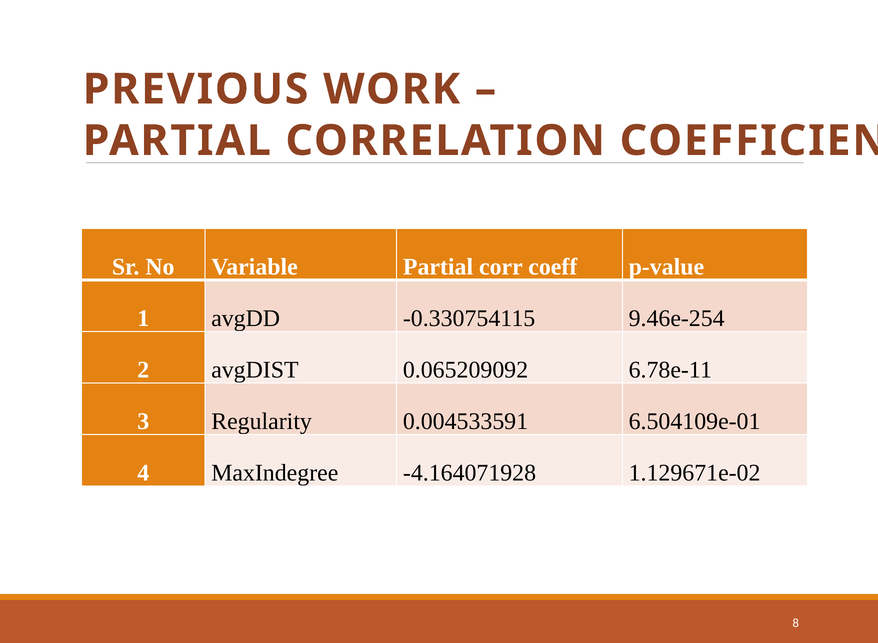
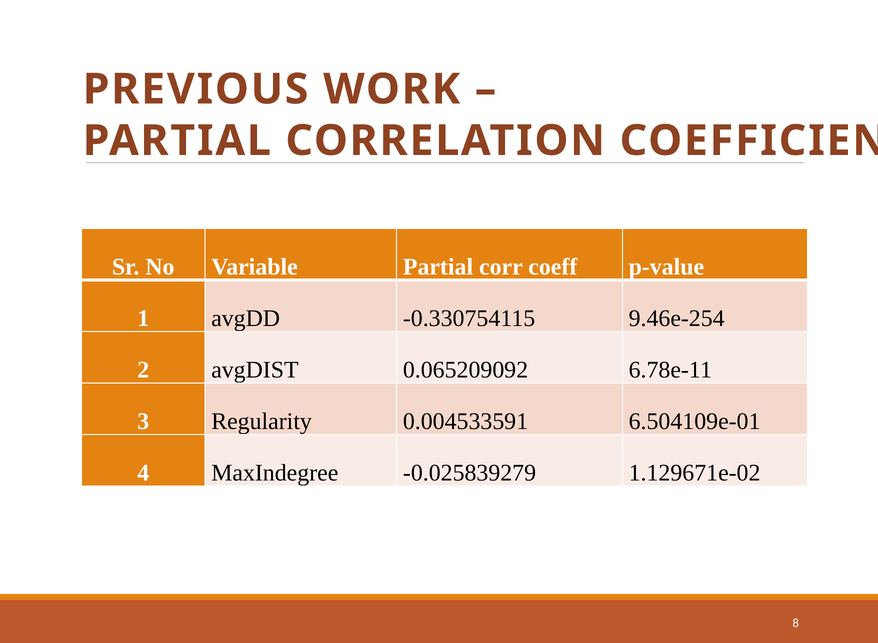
-4.164071928: -4.164071928 -> -0.025839279 (470, 473)
